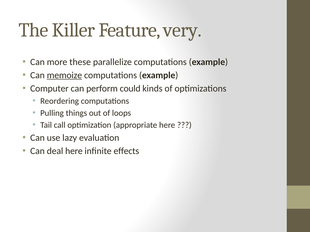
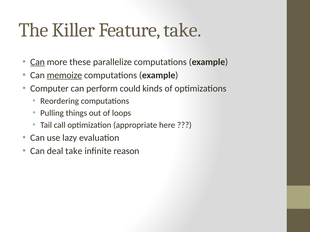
Feature very: very -> take (182, 30)
Can underline: none -> present (37, 62)
deal here: here -> take (74, 151)
effects: effects -> reason (126, 151)
